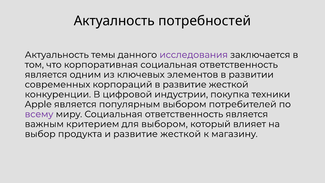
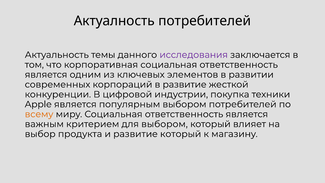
Актуалность потребностей: потребностей -> потребителей (205, 21)
всему colour: purple -> orange (39, 114)
и развитие жесткой: жесткой -> который (181, 134)
